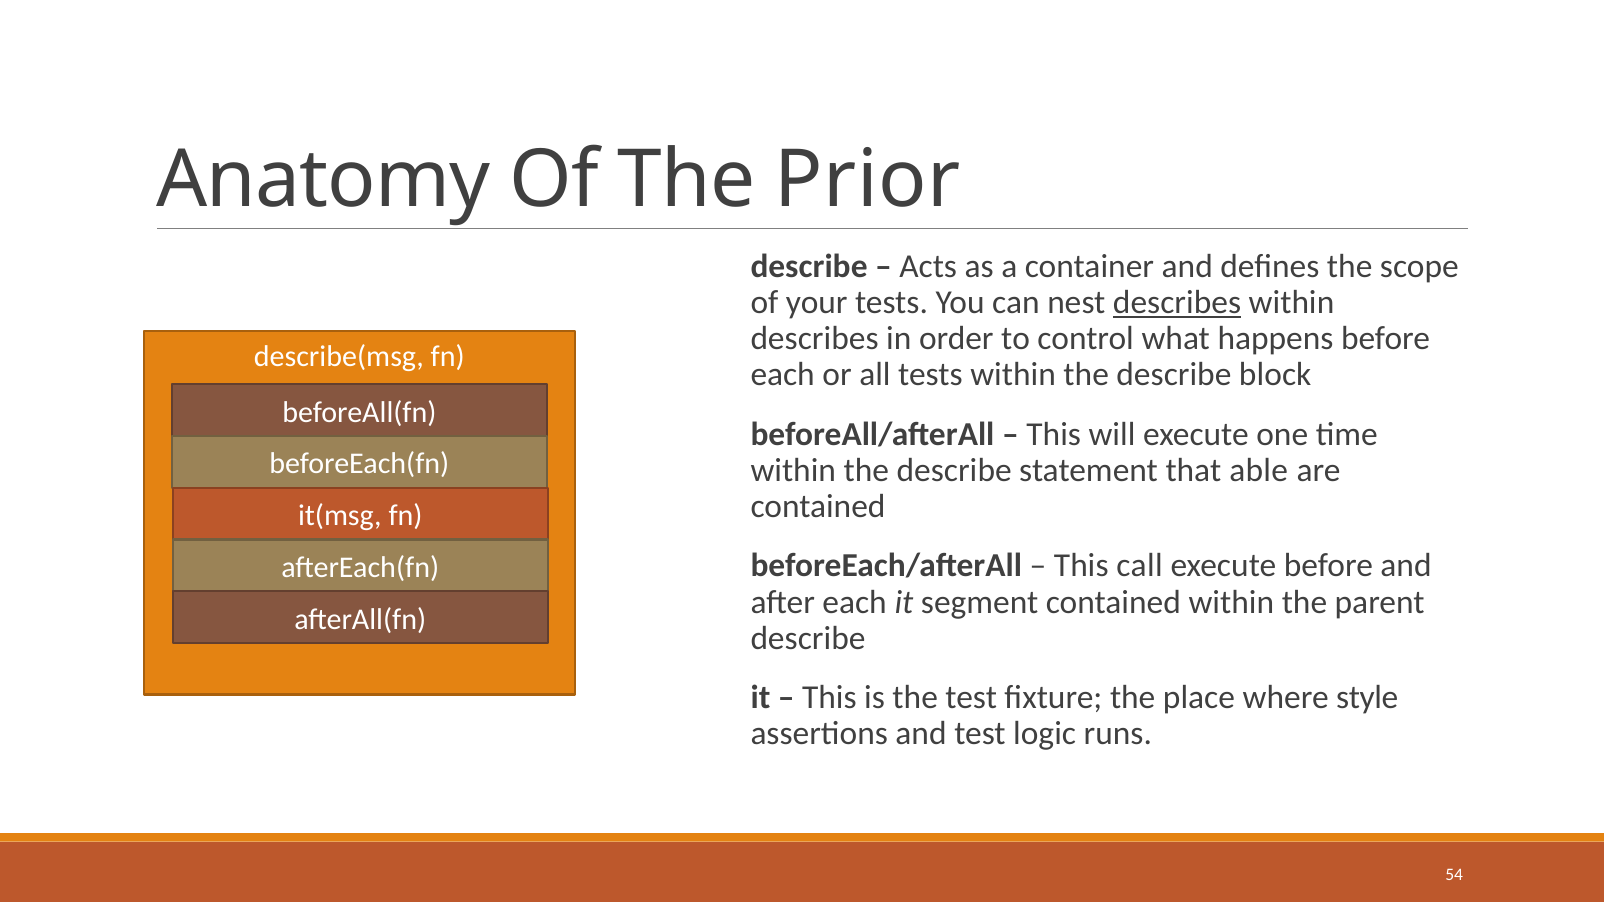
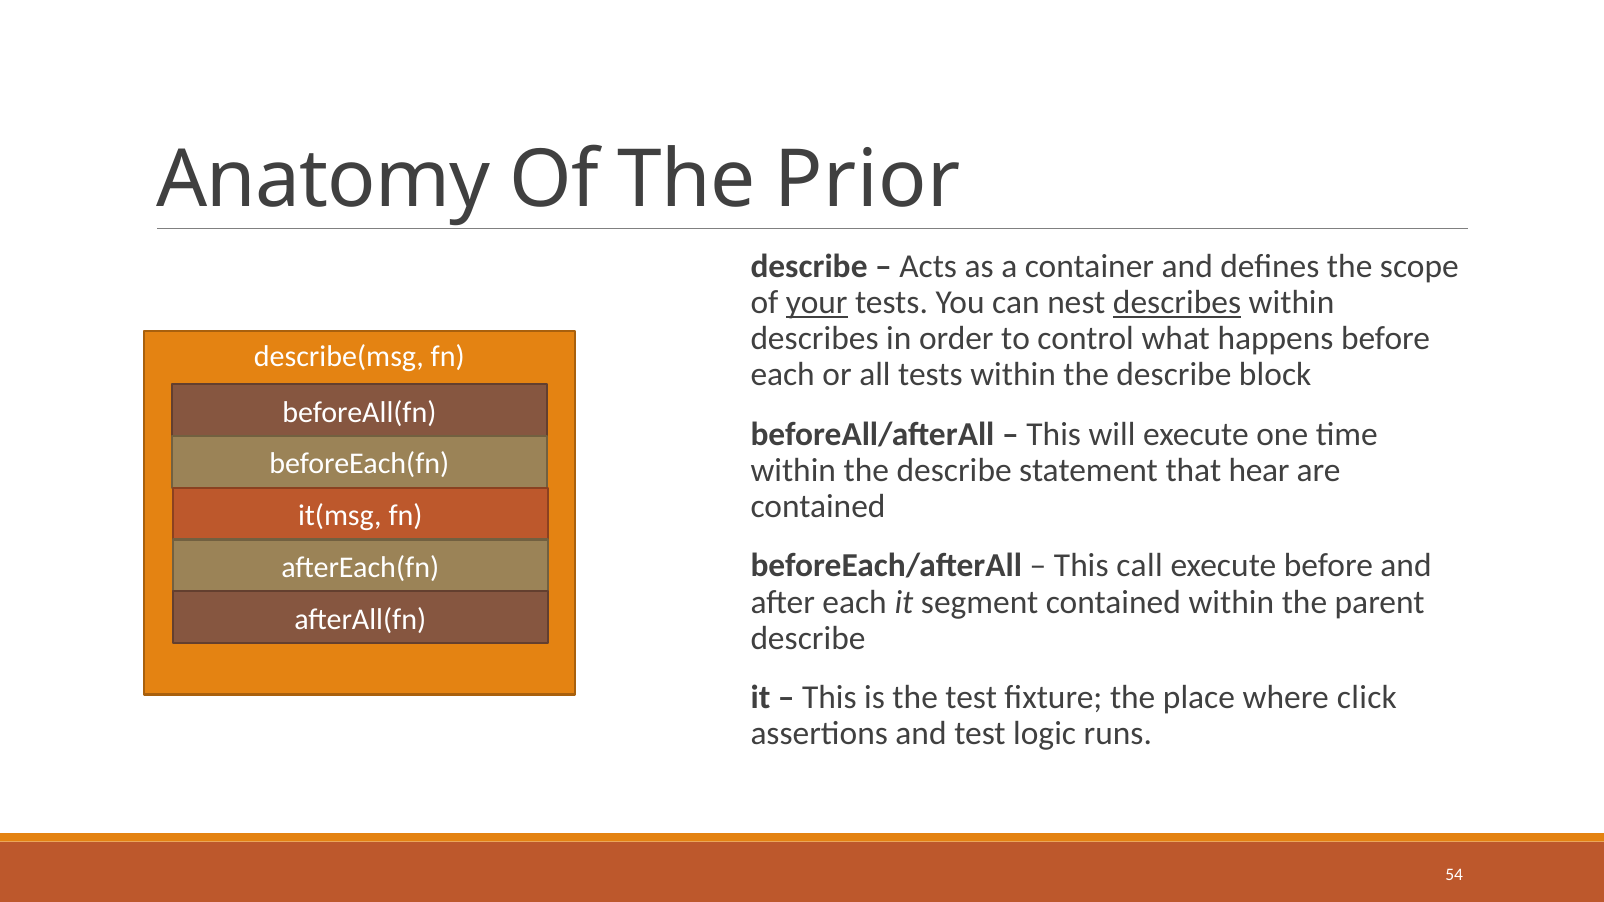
your underline: none -> present (817, 303)
able: able -> hear (1259, 471)
style: style -> click (1367, 698)
